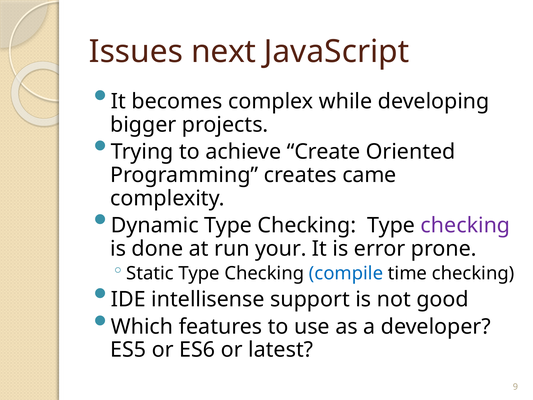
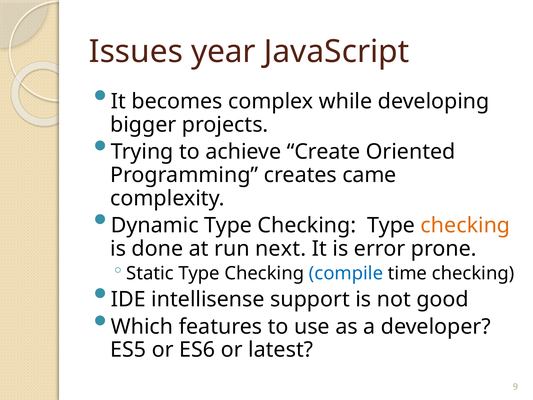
next: next -> year (223, 52)
checking colour: purple -> orange (465, 225)
your: your -> next (281, 249)
